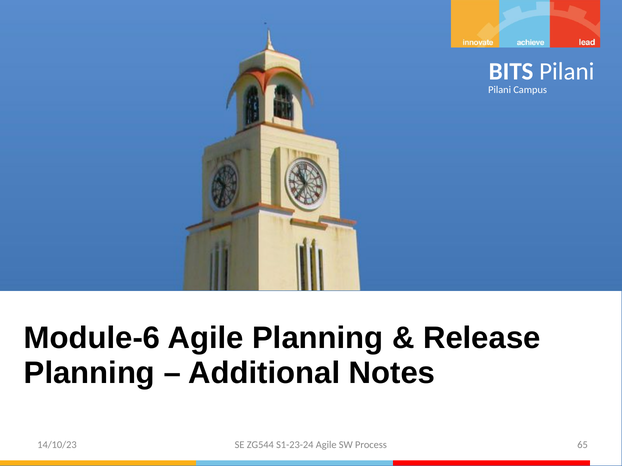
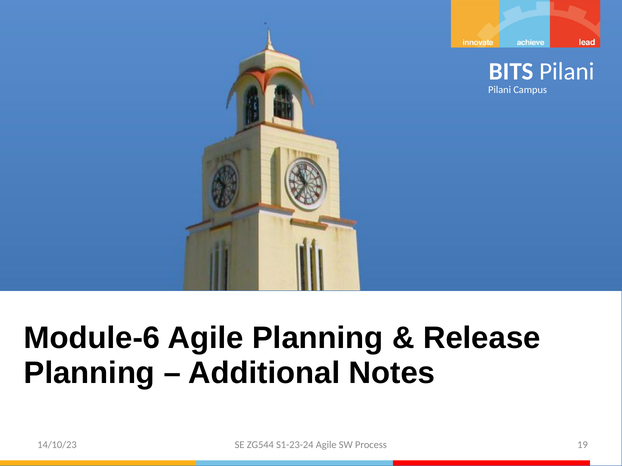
65: 65 -> 19 (583, 445)
